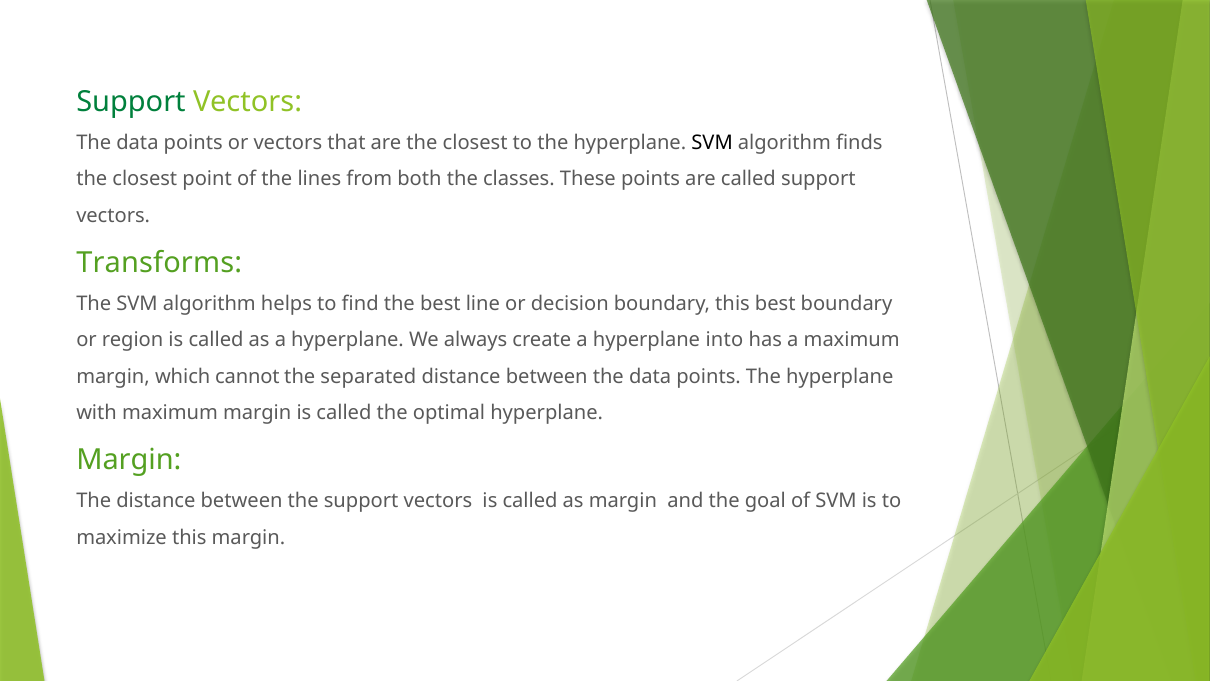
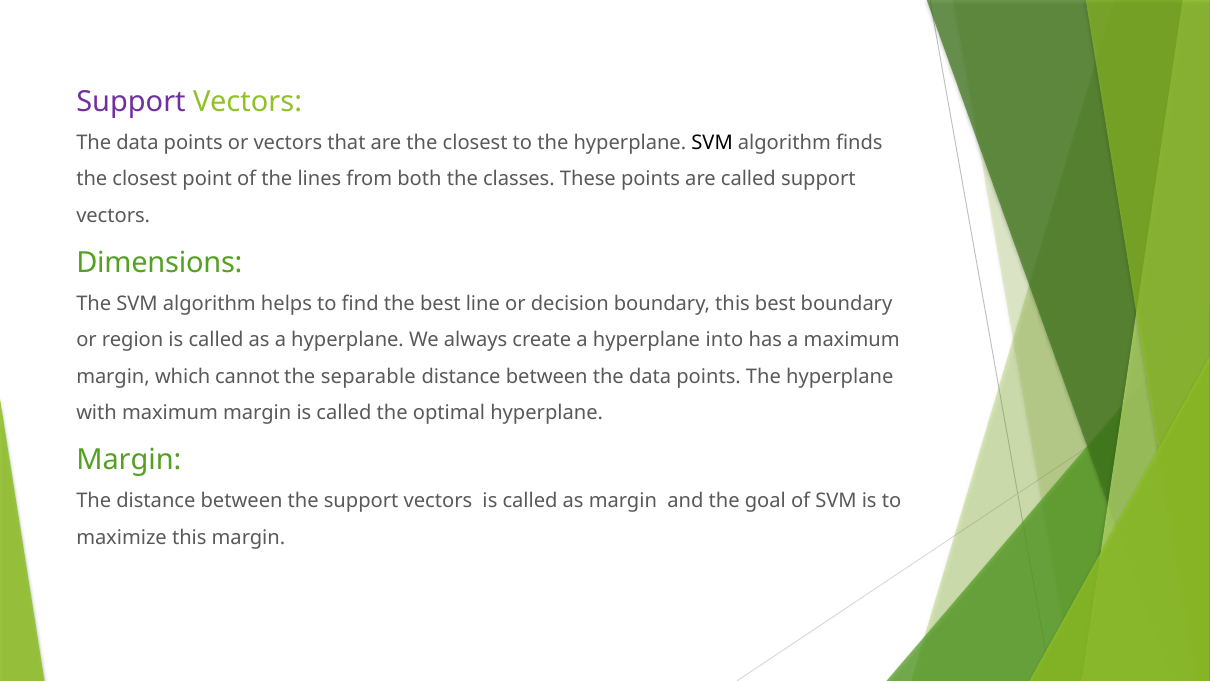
Support colour: green -> purple (131, 102)
Transforms: Transforms -> Dimensions (159, 263)
separated: separated -> separable (368, 376)
